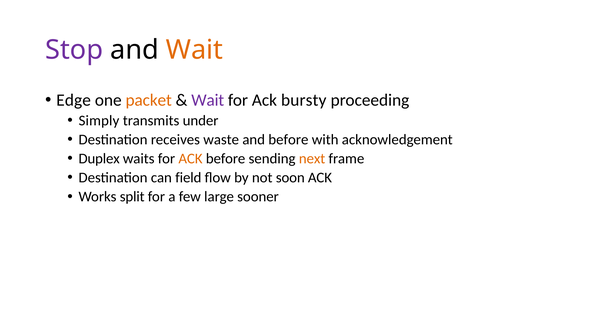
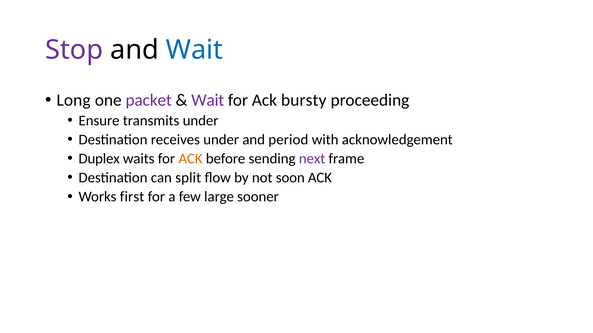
Wait colour: orange -> blue (194, 50)
Edge: Edge -> Long (74, 100)
packet colour: orange -> purple (149, 100)
Simply: Simply -> Ensure (99, 121)
receives waste: waste -> under (221, 140)
and before: before -> period (288, 140)
next colour: orange -> purple (312, 159)
field: field -> split (188, 178)
split: split -> first (132, 197)
